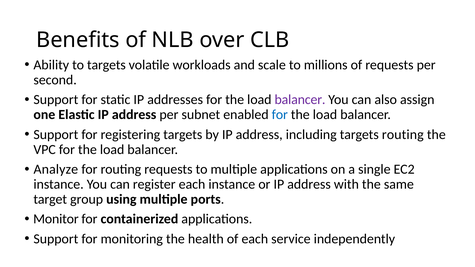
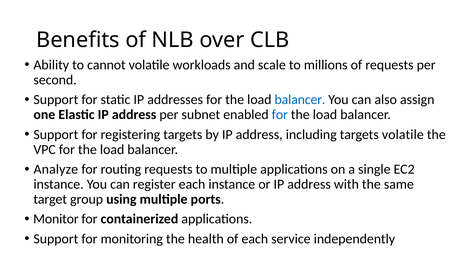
to targets: targets -> cannot (106, 65)
balancer colour: purple -> blue (300, 100)
targets routing: routing -> volatile (403, 135)
